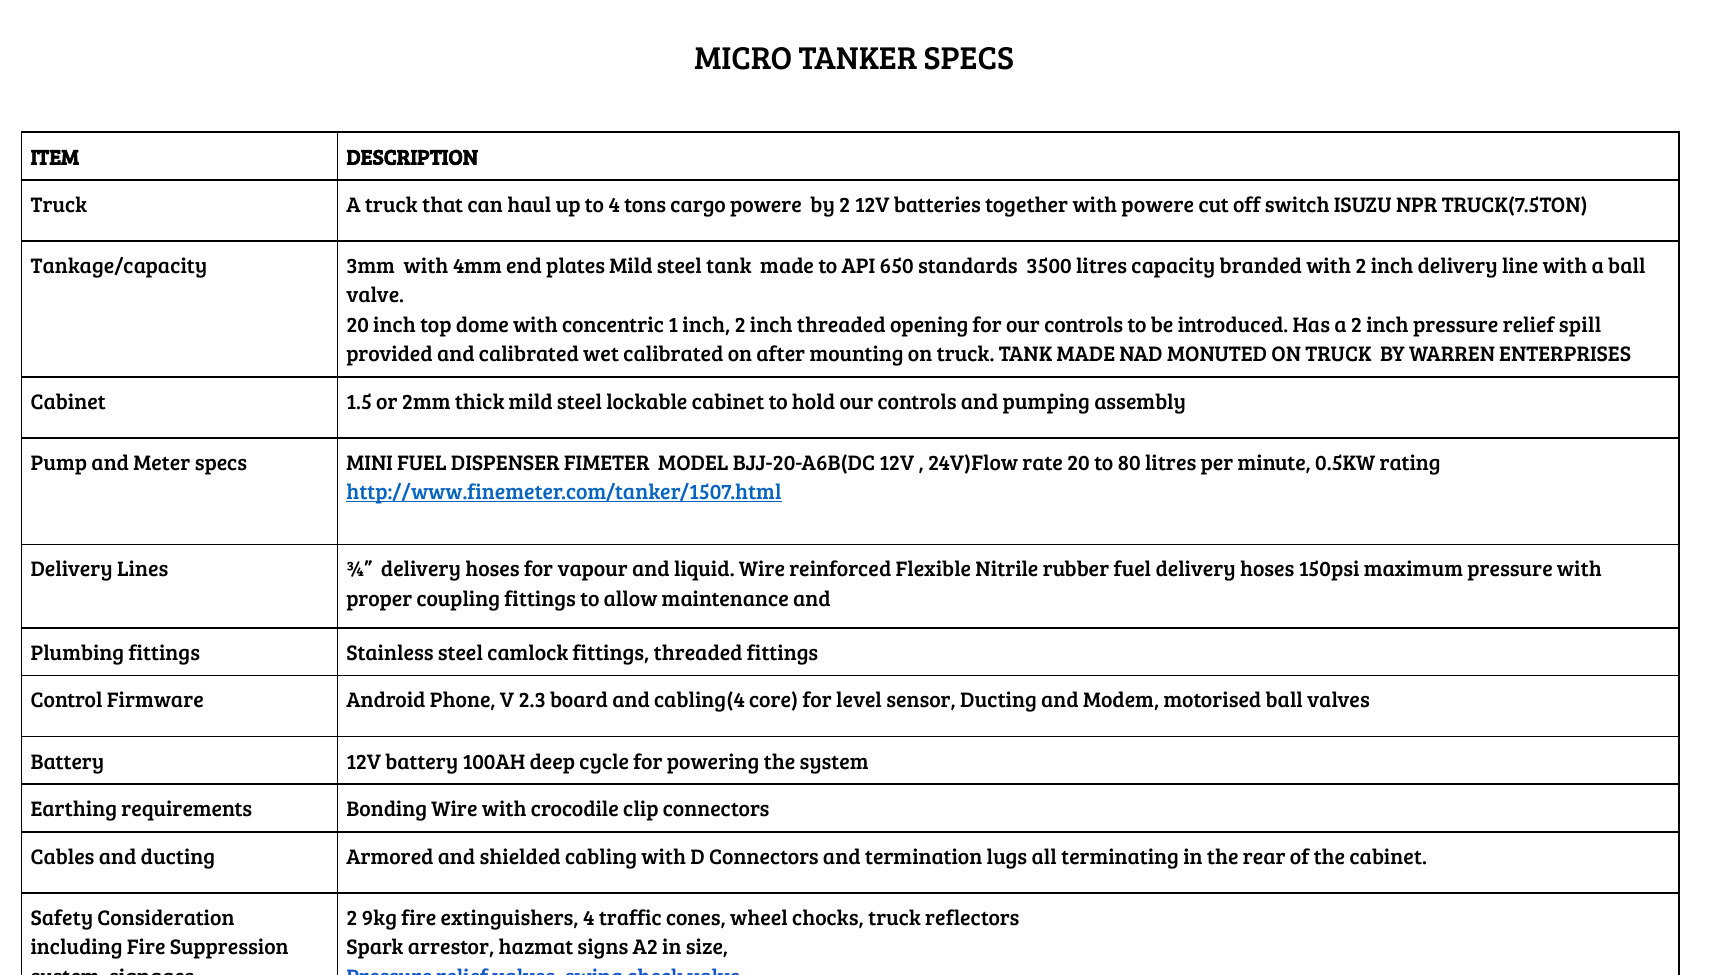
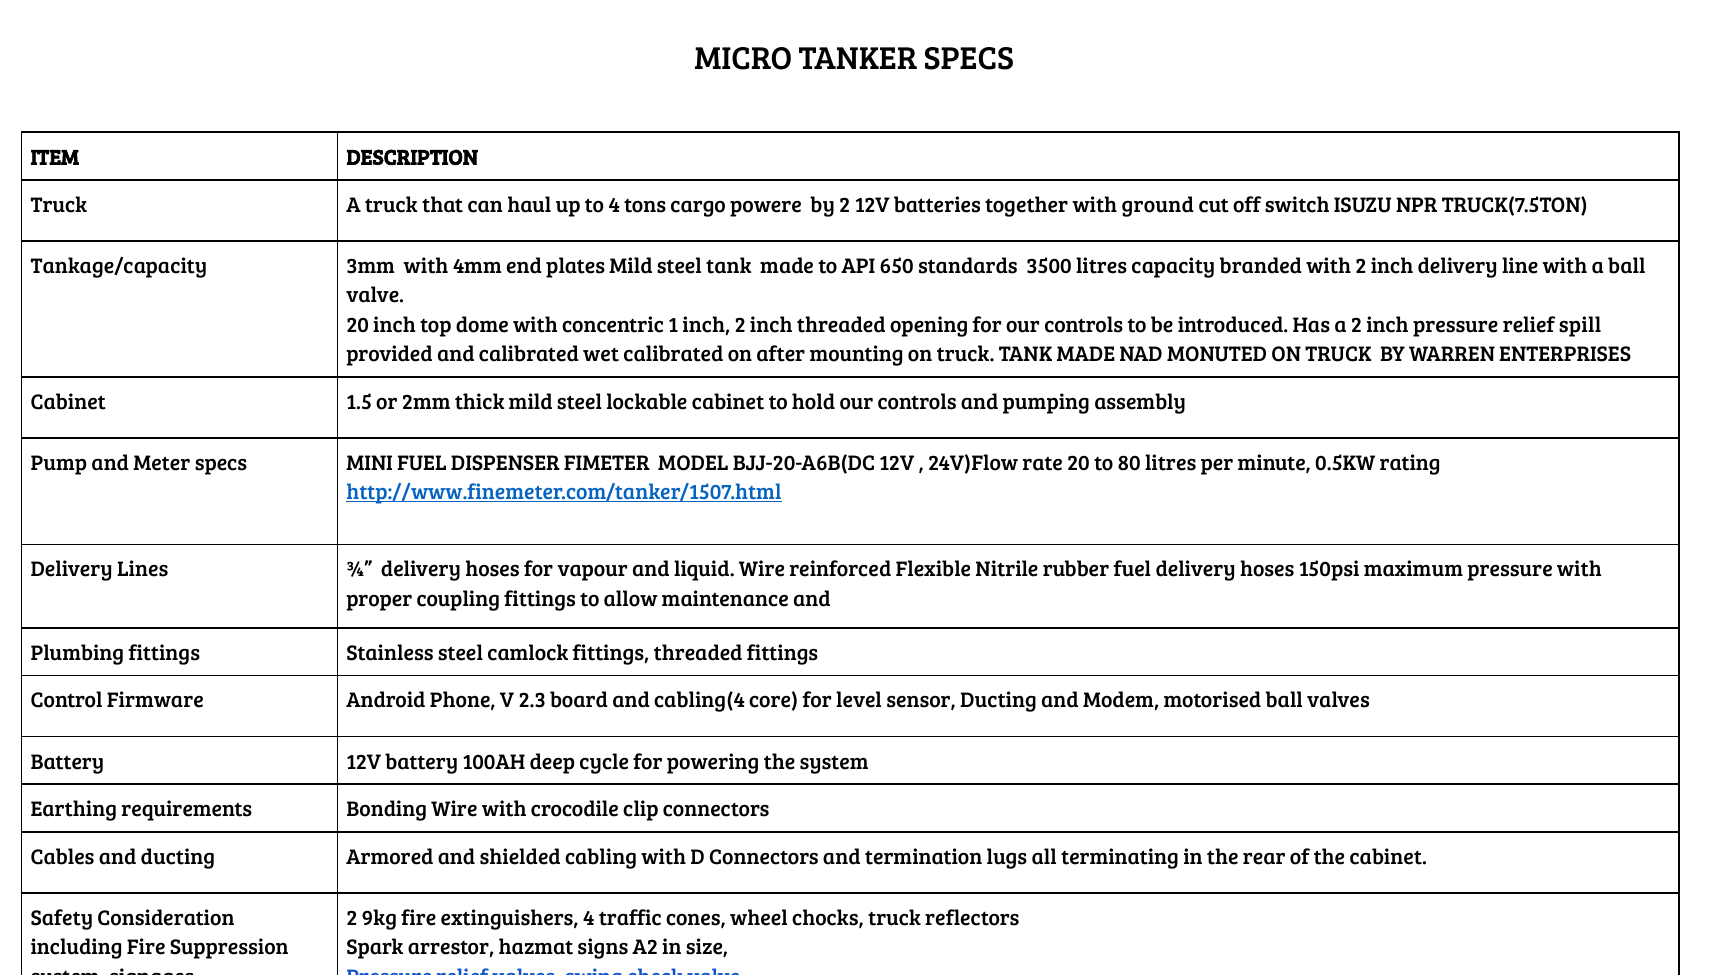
with powere: powere -> ground (1158, 205)
